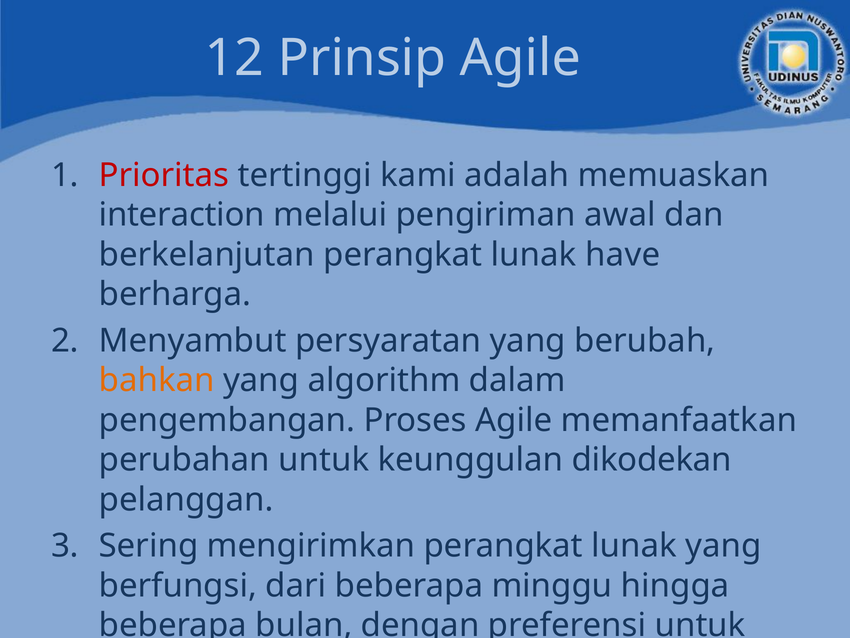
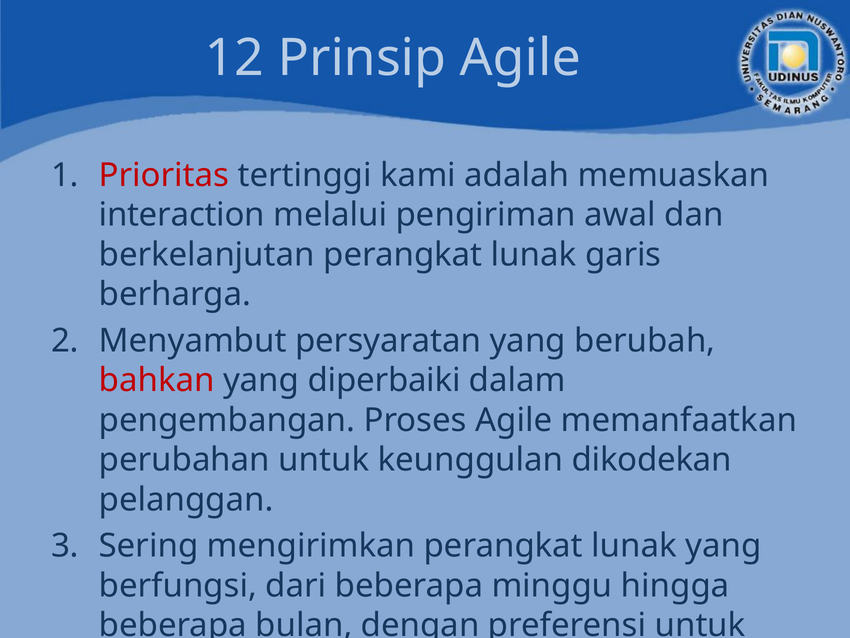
have: have -> garis (623, 255)
bahkan colour: orange -> red (157, 380)
algorithm: algorithm -> diperbaiki (384, 380)
